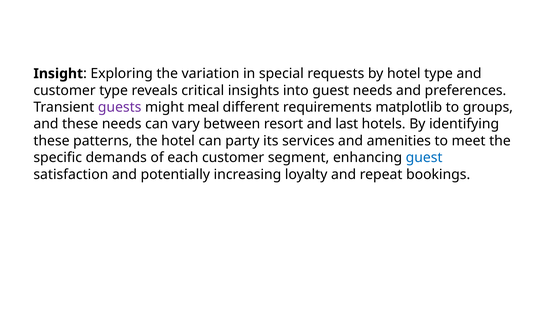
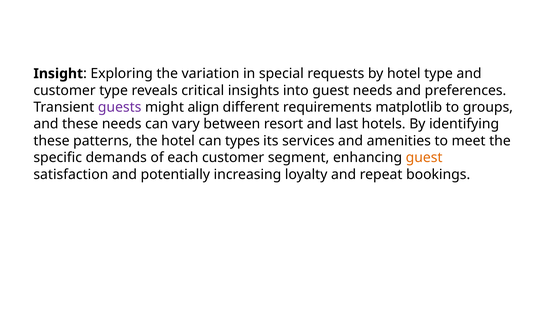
meal: meal -> align (203, 107)
party: party -> types (242, 141)
guest colour: blue -> orange (424, 157)
